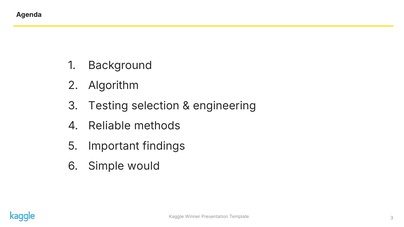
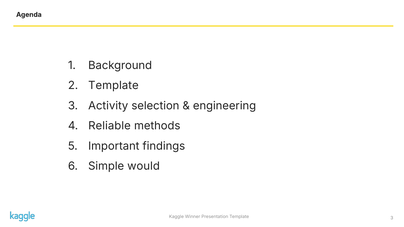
Algorithm: Algorithm -> Template (113, 86)
Testing: Testing -> Activity (108, 106)
